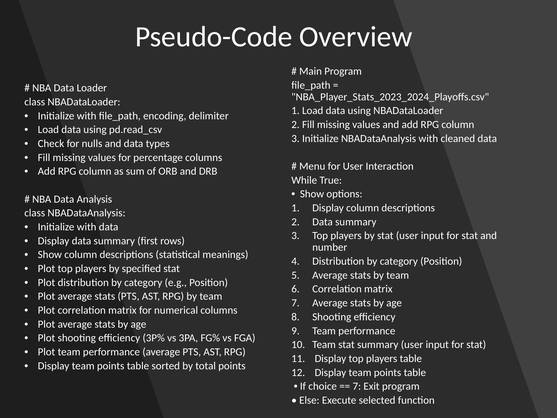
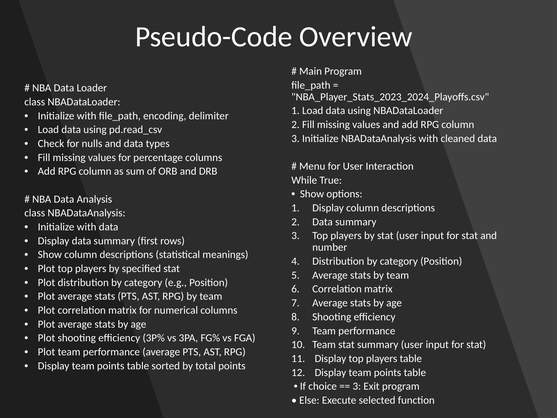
7: 7 -> 3 (357, 386)
